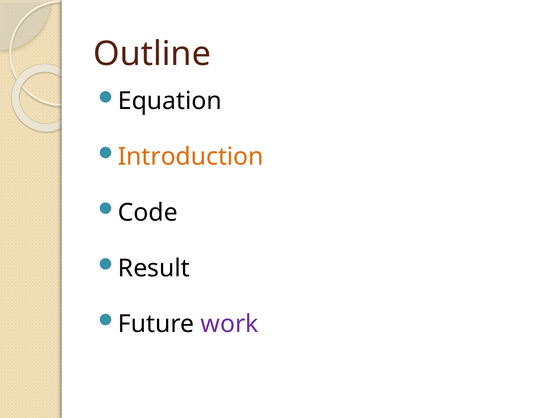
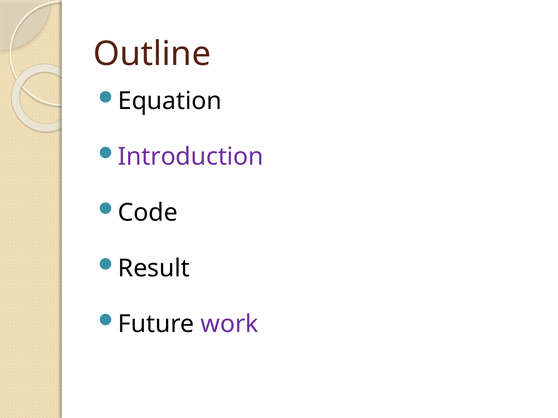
Introduction colour: orange -> purple (191, 157)
